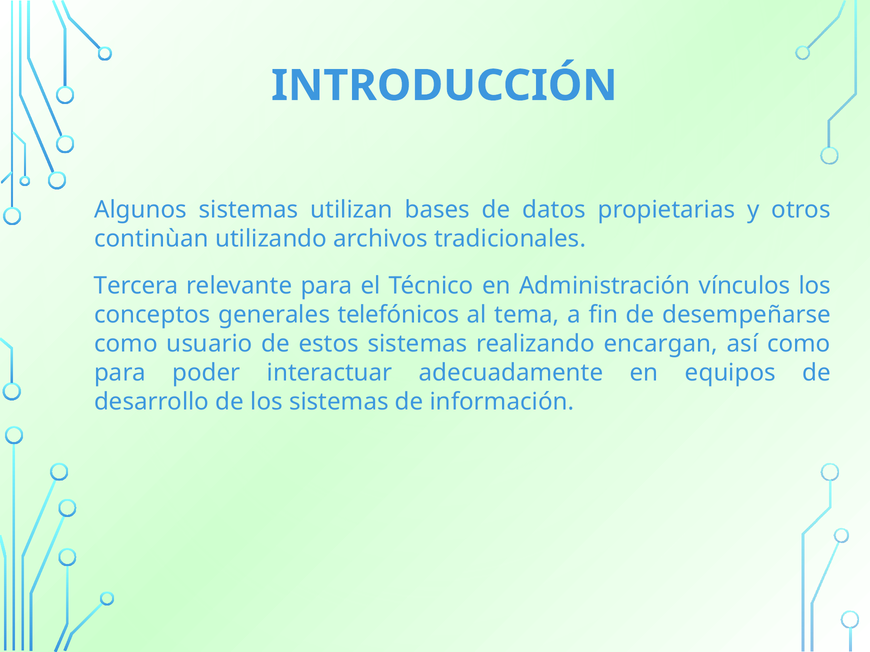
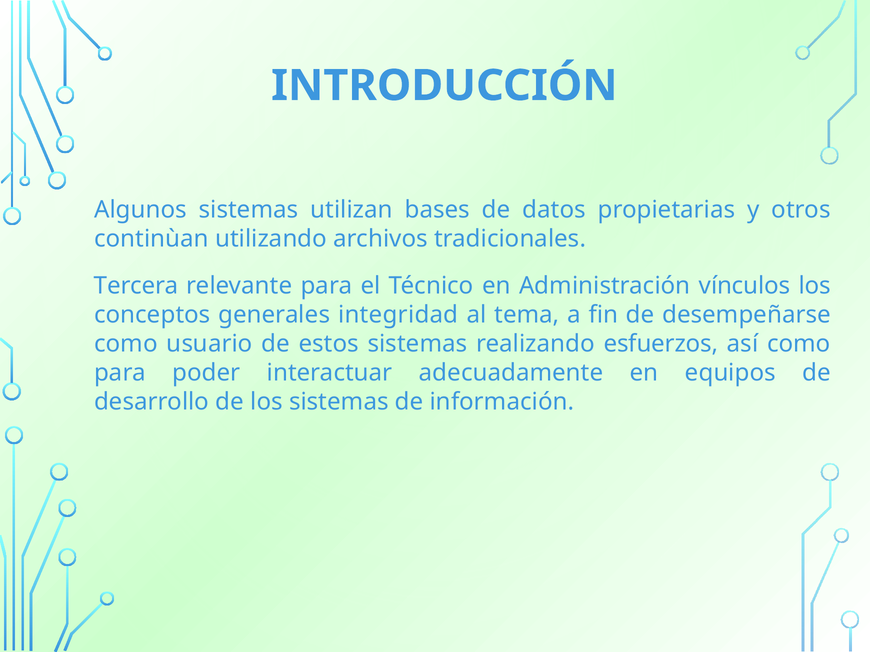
telefónicos: telefónicos -> integridad (398, 315)
encargan: encargan -> esfuerzos (661, 344)
